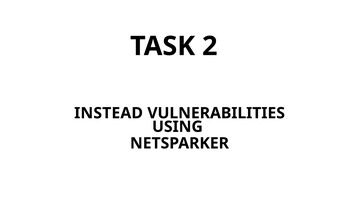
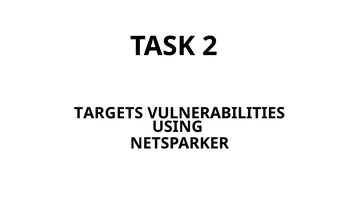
INSTEAD: INSTEAD -> TARGETS (109, 113)
